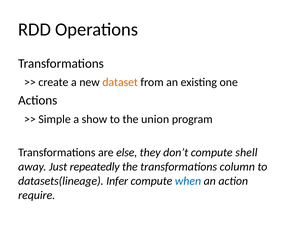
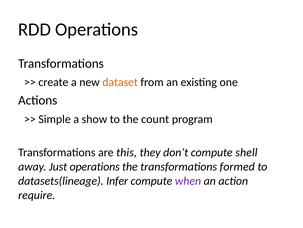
union: union -> count (155, 119)
else: else -> this (127, 152)
Just repeatedly: repeatedly -> operations (95, 166)
column: column -> formed (237, 166)
when colour: blue -> purple (188, 180)
